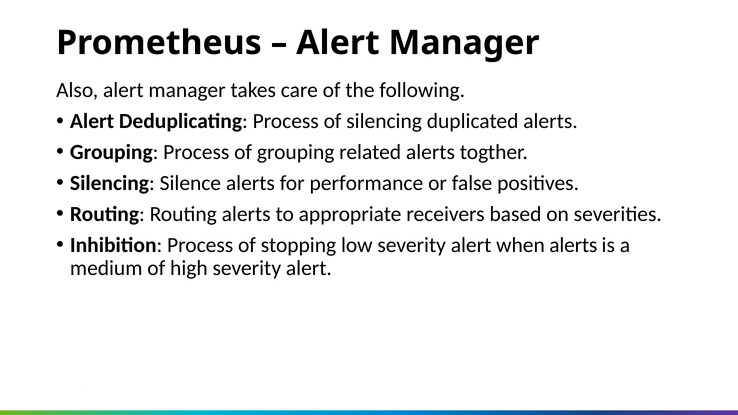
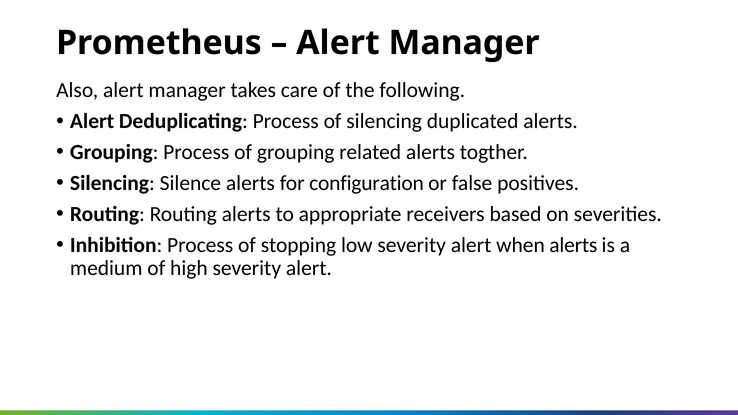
performance: performance -> configuration (367, 183)
